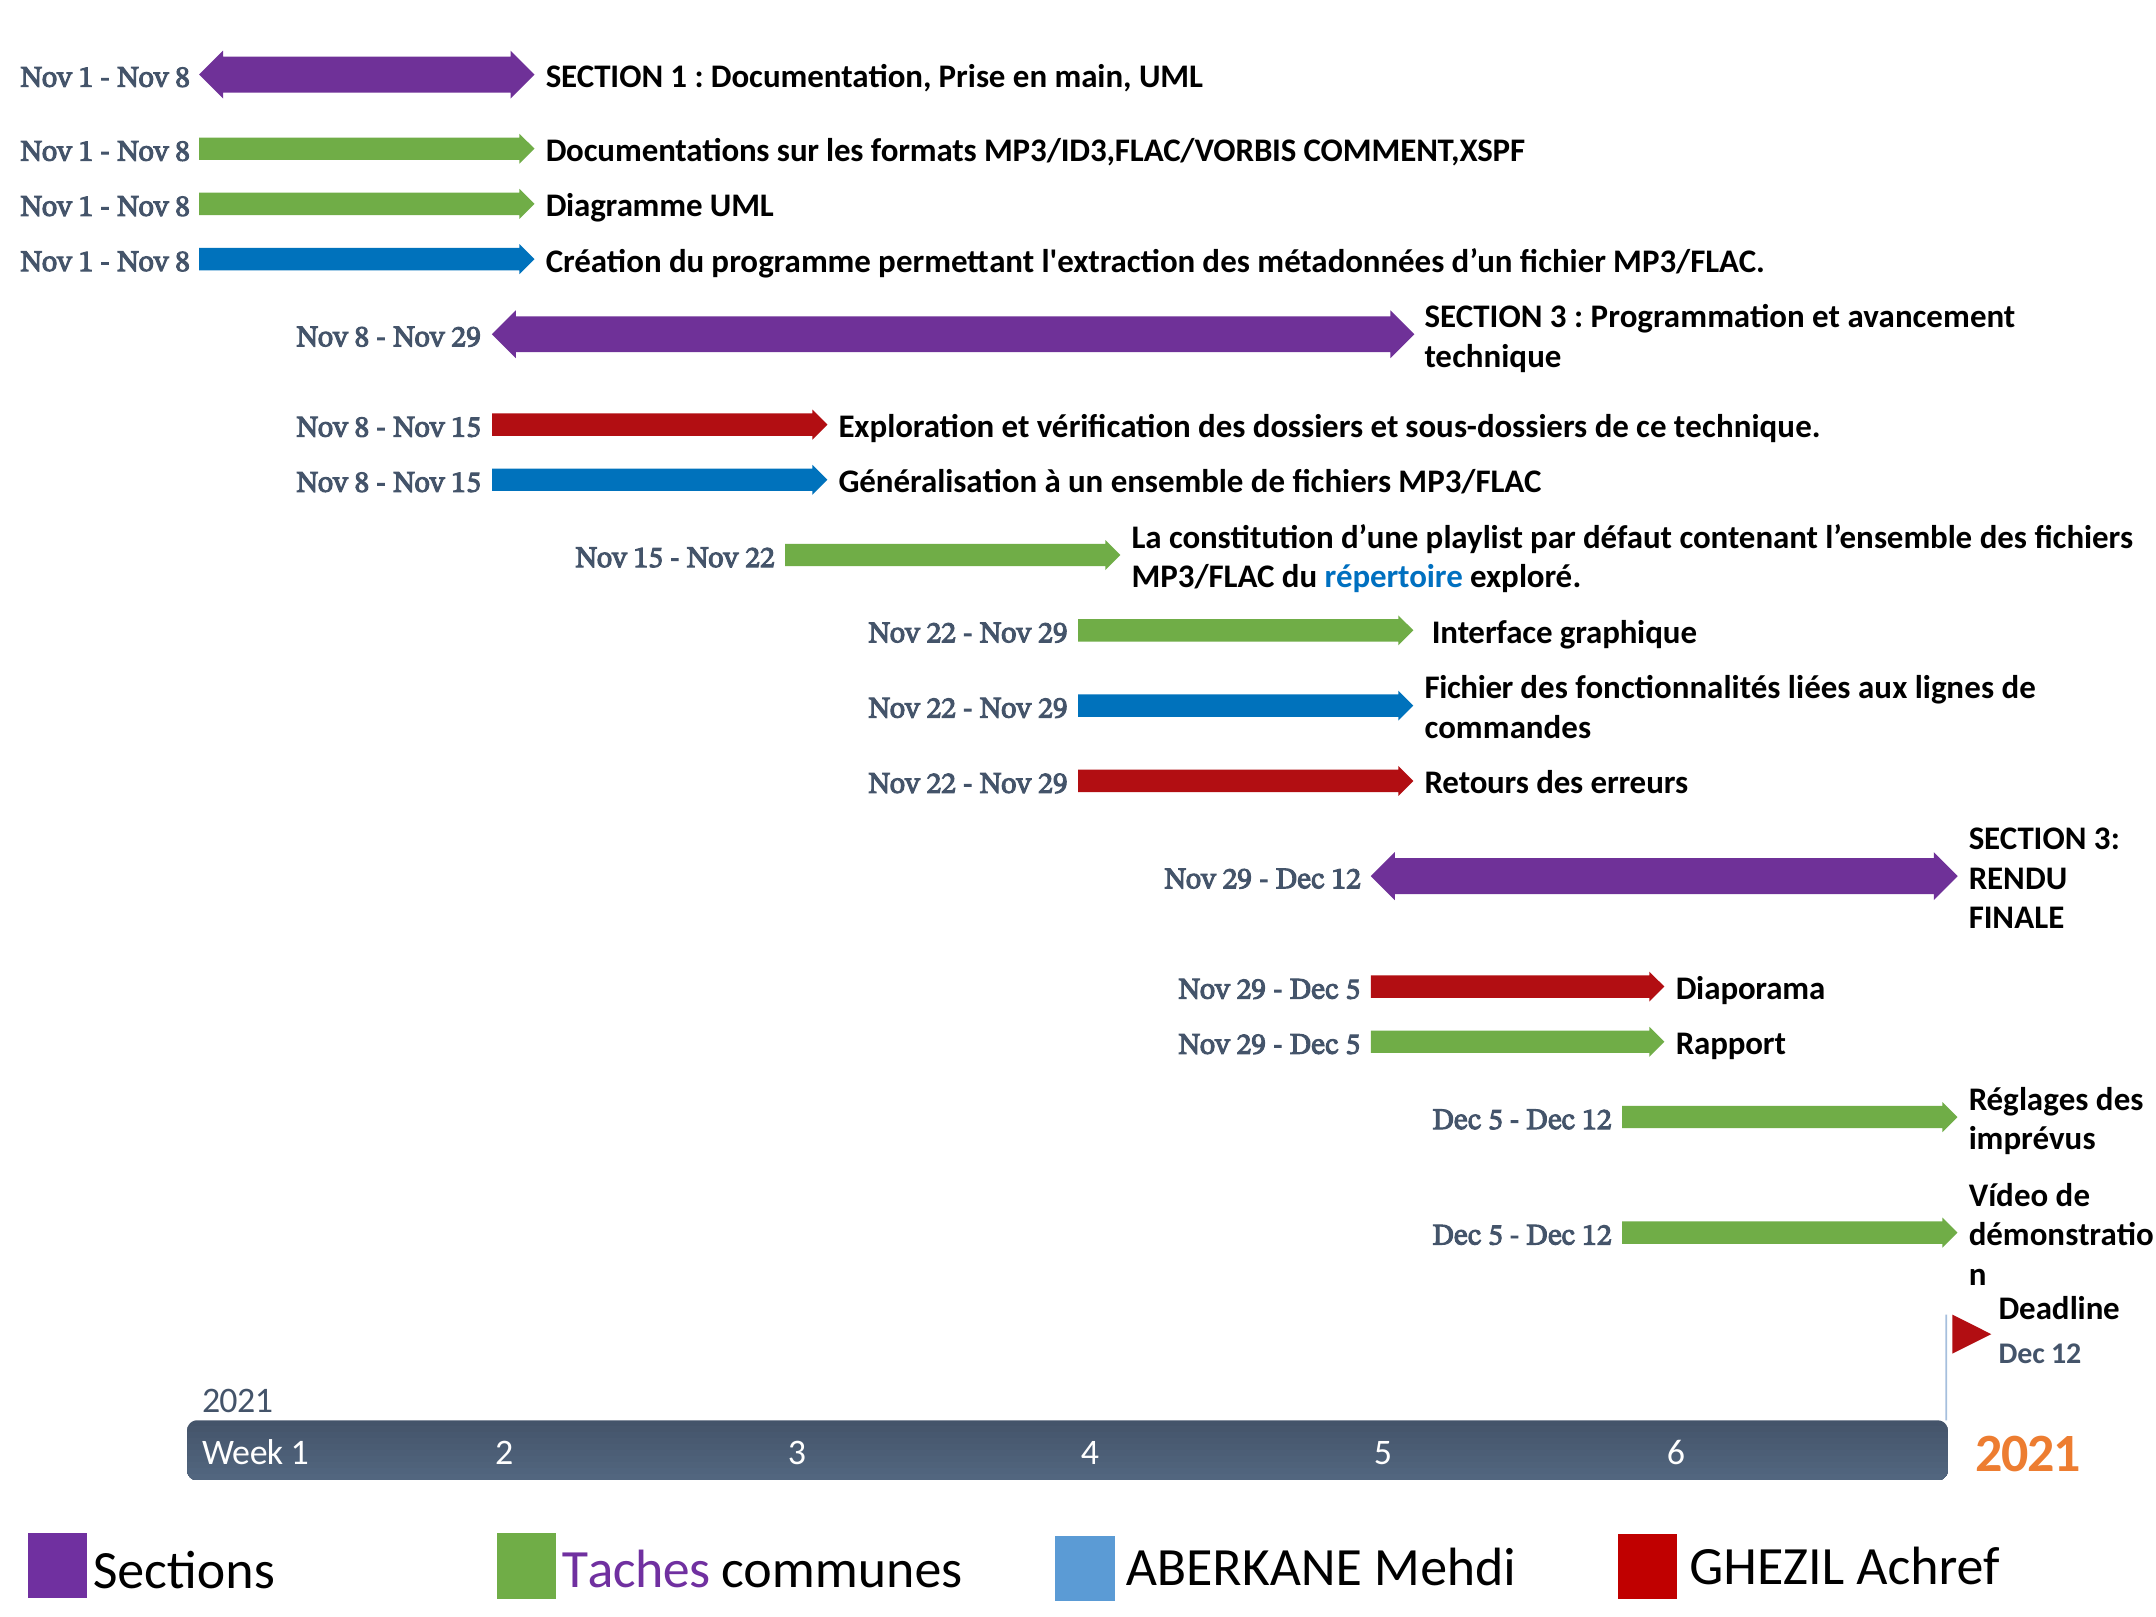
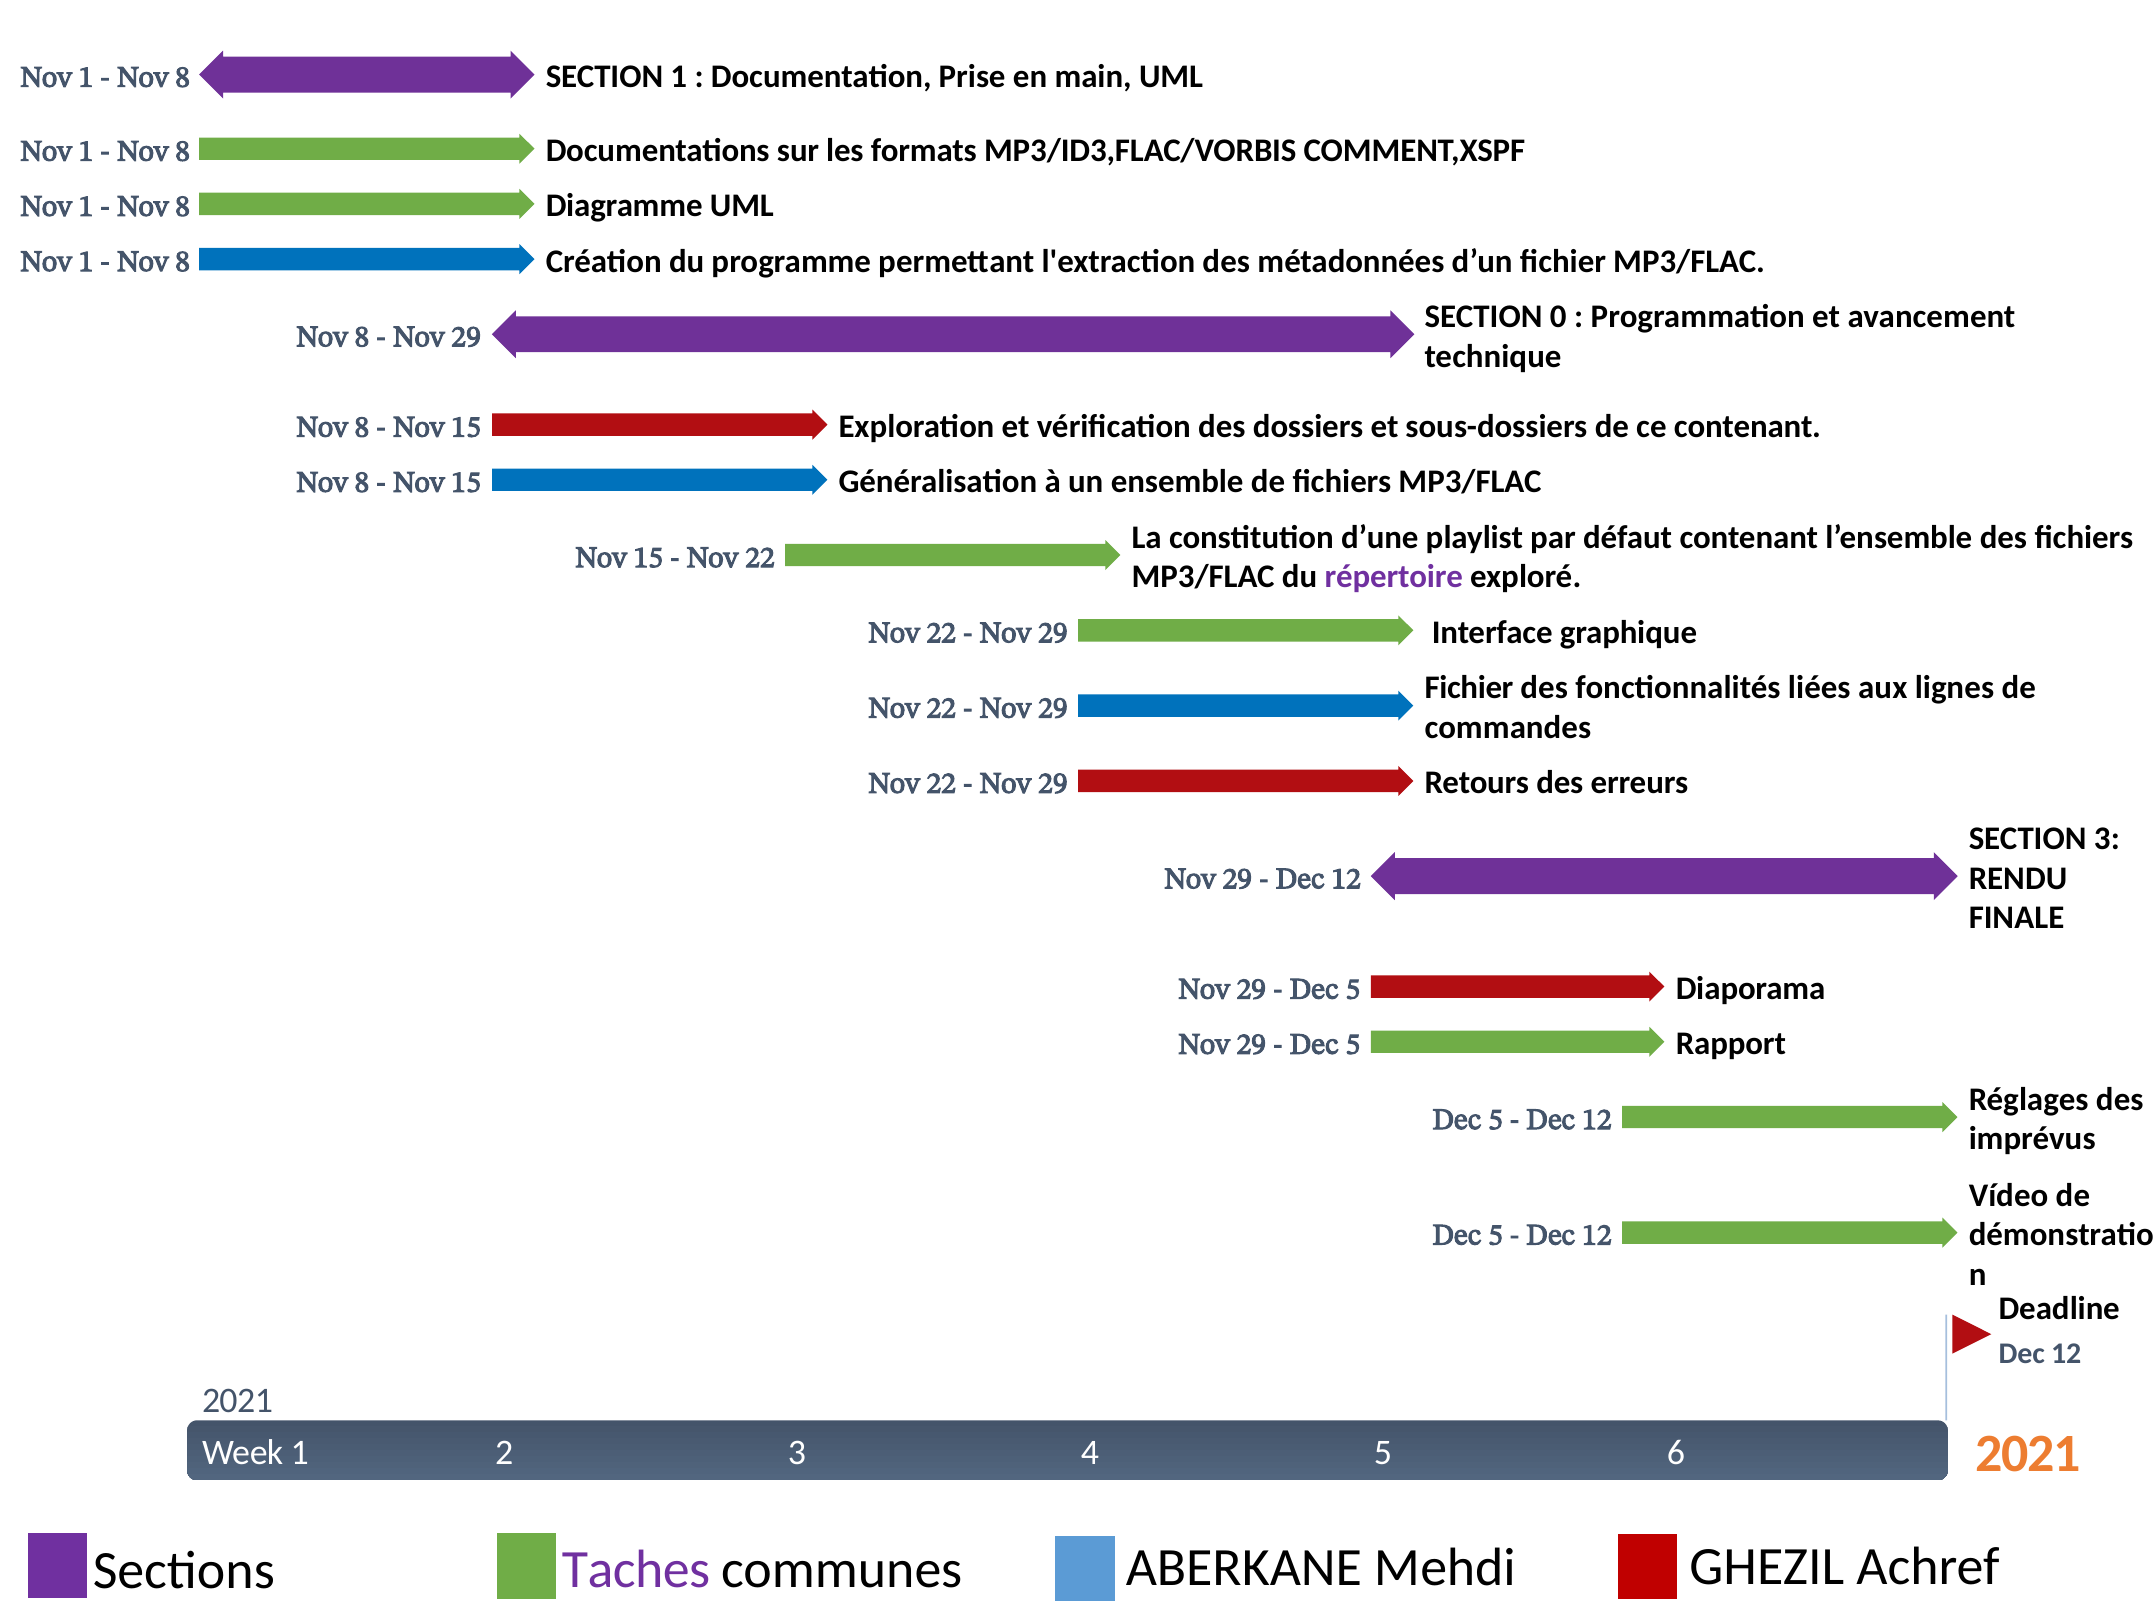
3: 3 -> 0 (1558, 317)
ce technique: technique -> contenant (1747, 427)
répertoire colour: blue -> purple (1394, 577)
